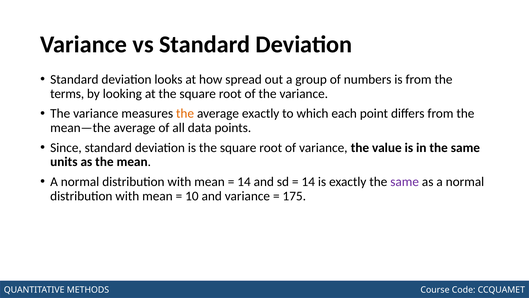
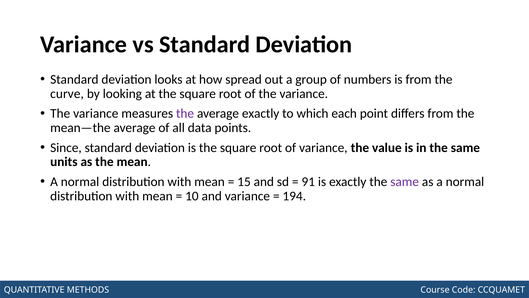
terms: terms -> curve (67, 94)
the colour: orange -> purple (185, 113)
14: 14 -> 15 (244, 182)
14: 14 -> 91 (308, 182)
175: 175 -> 194 (294, 196)
